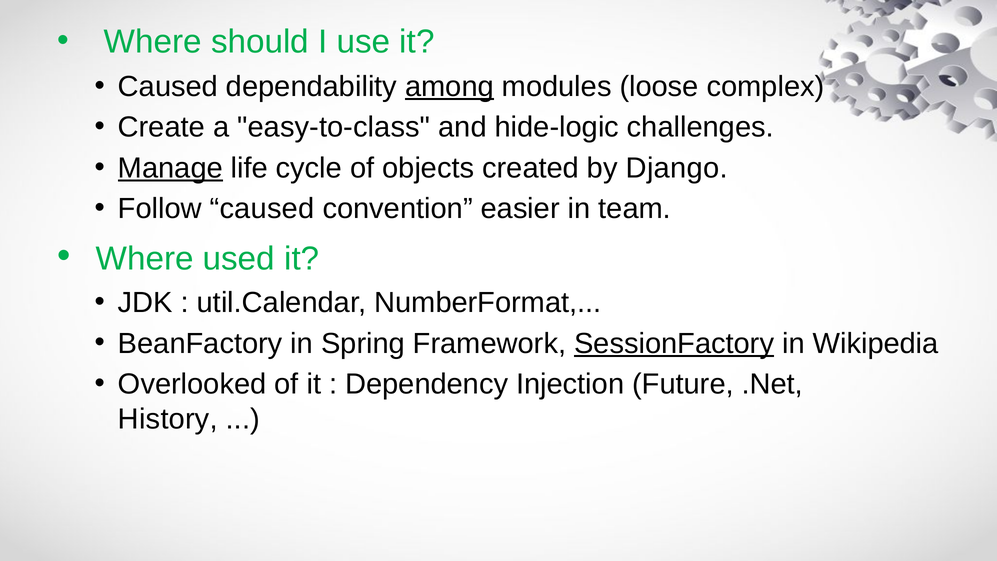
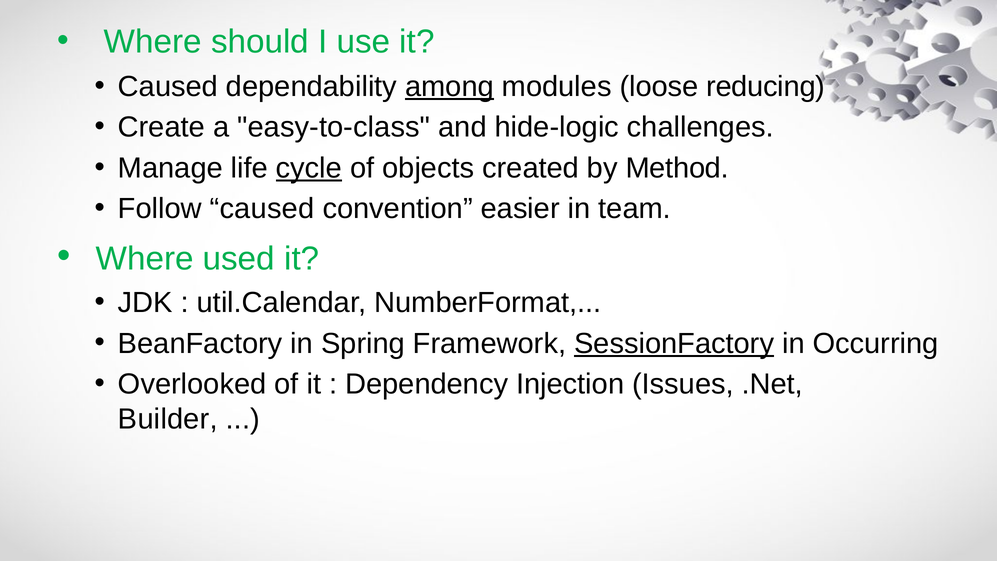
complex: complex -> reducing (766, 86)
Manage underline: present -> none (170, 168)
cycle underline: none -> present (309, 168)
Django: Django -> Method (677, 168)
Wikipedia: Wikipedia -> Occurring (876, 343)
Future: Future -> Issues (683, 384)
History: History -> Builder (168, 419)
